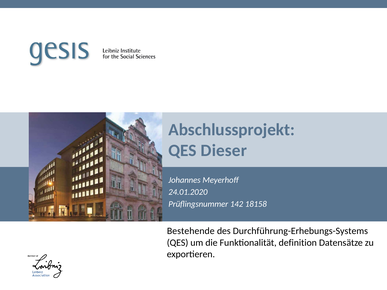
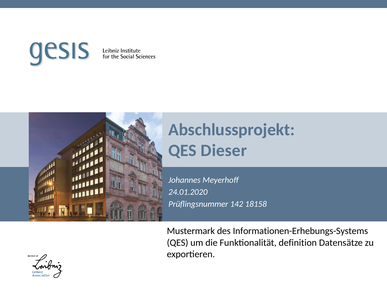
Bestehende: Bestehende -> Mustermark (191, 231)
Durchführung-Erhebungs-Systems: Durchführung-Erhebungs-Systems -> Informationen-Erhebungs-Systems (300, 231)
